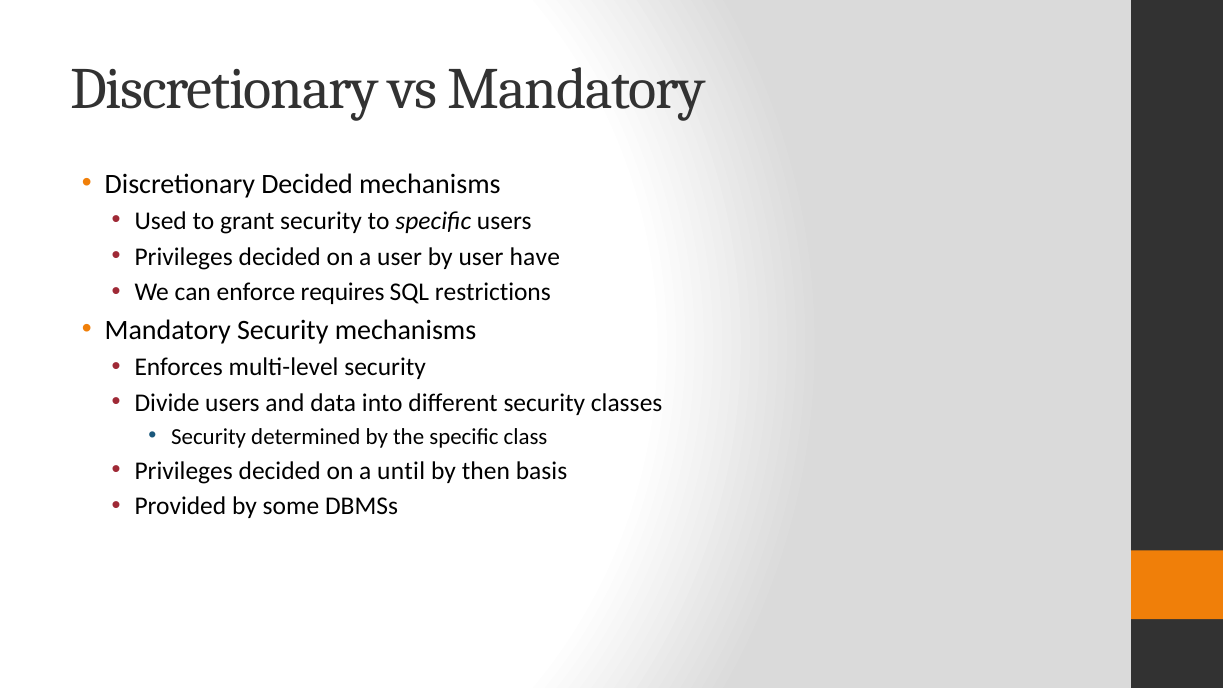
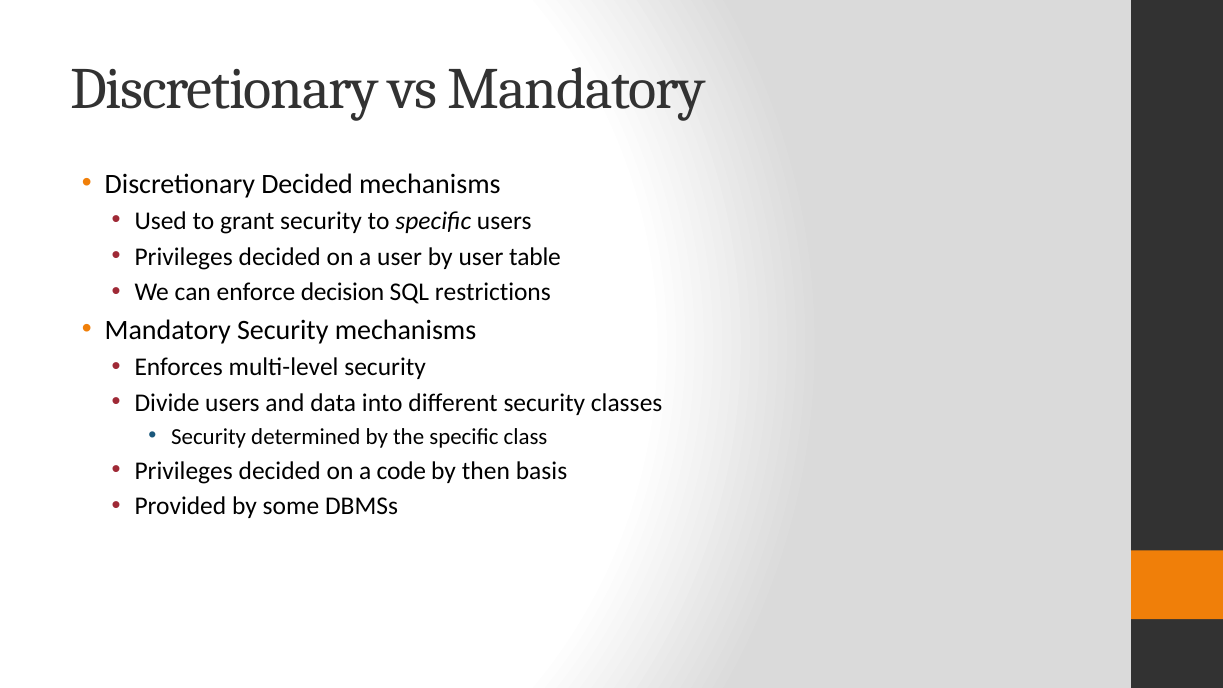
have: have -> table (535, 257)
requires: requires -> decision (343, 292)
until: until -> code (401, 471)
